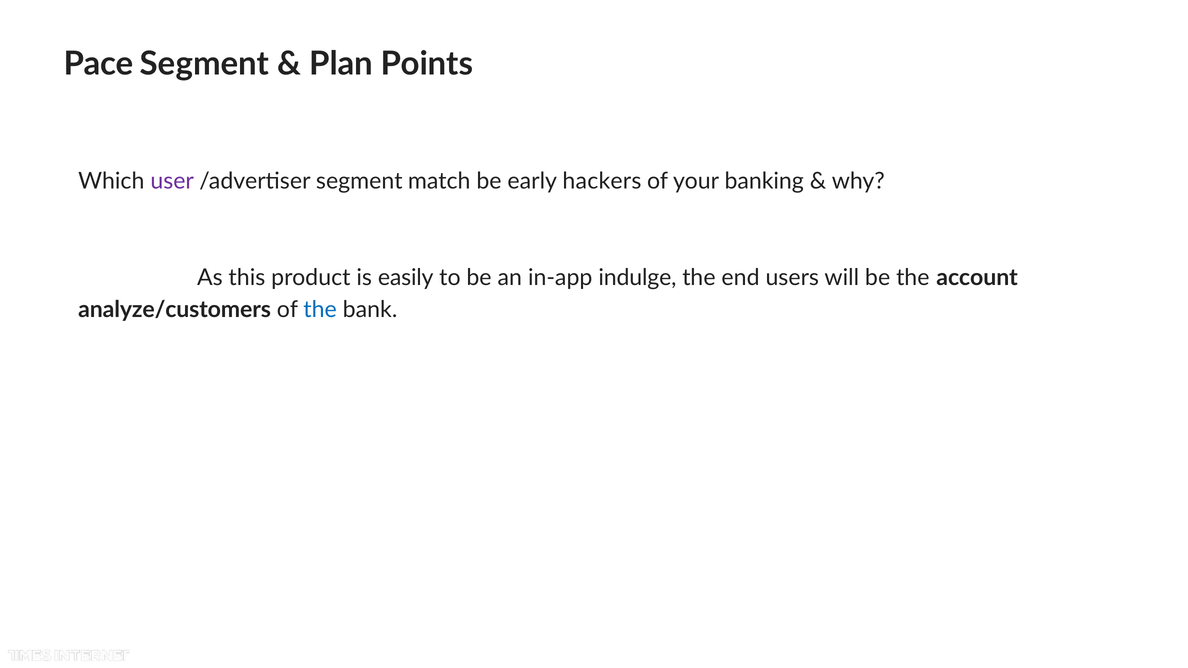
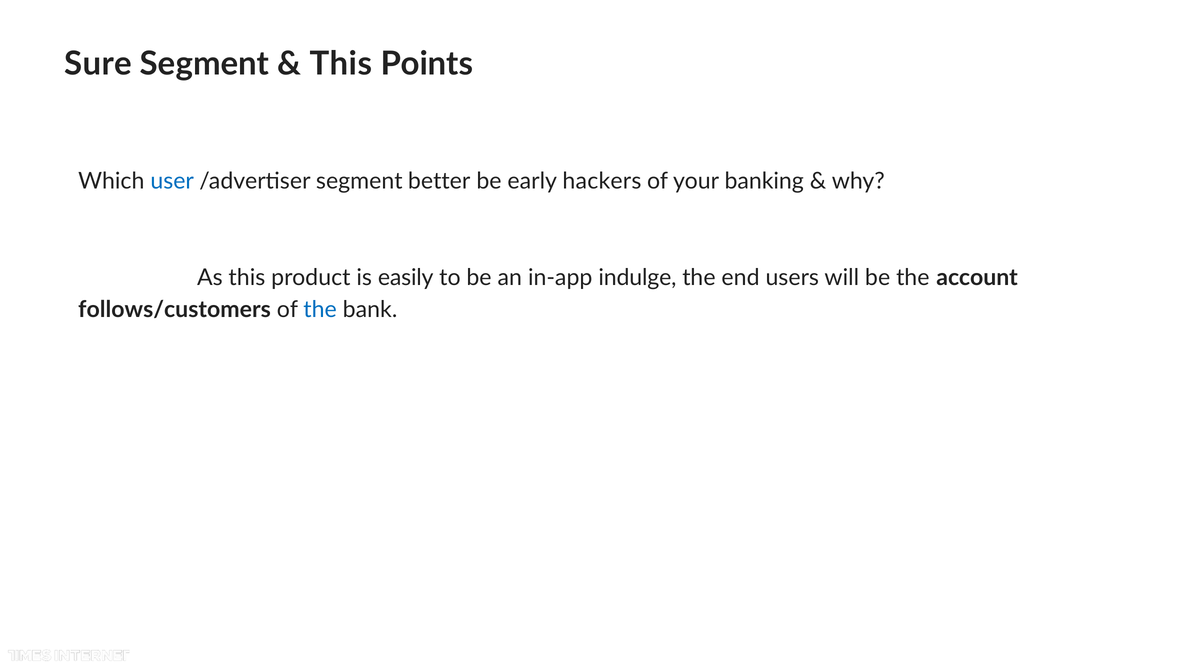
Pace: Pace -> Sure (98, 64)
Plan: Plan -> This (341, 64)
user colour: purple -> blue (172, 181)
match: match -> better (439, 181)
analyze/customers: analyze/customers -> follows/customers (175, 310)
